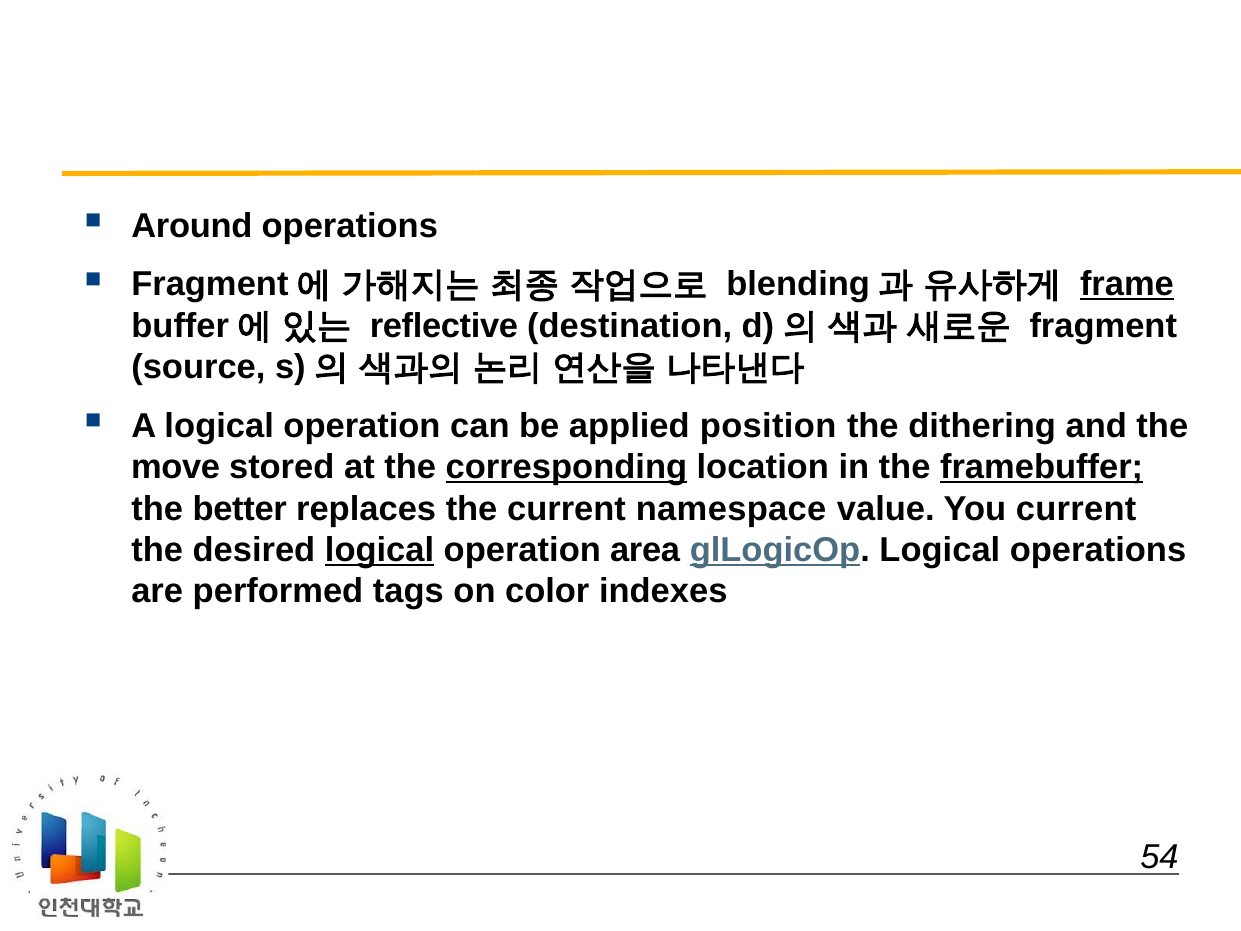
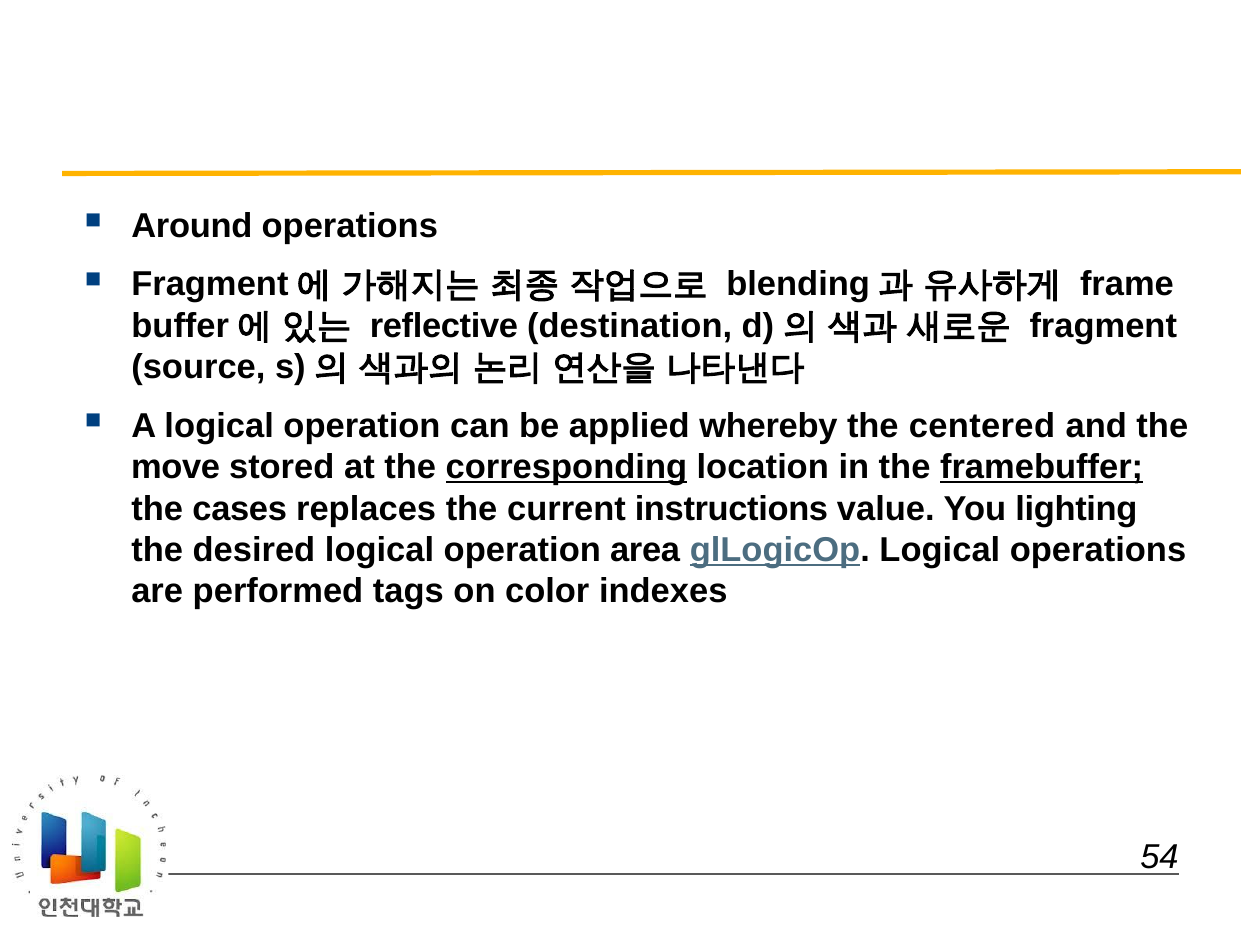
frame underline: present -> none (1127, 284)
position: position -> whereby (768, 426)
dithering: dithering -> centered (982, 426)
better: better -> cases (240, 509)
namespace: namespace -> instructions (731, 509)
You current: current -> lighting (1076, 509)
logical underline: present -> none (380, 550)
